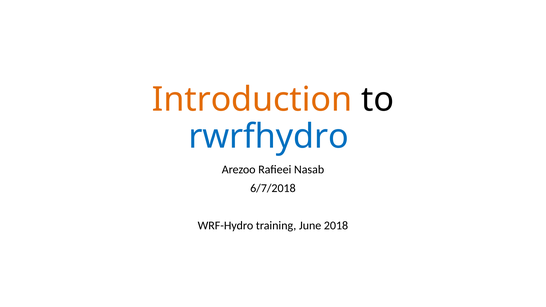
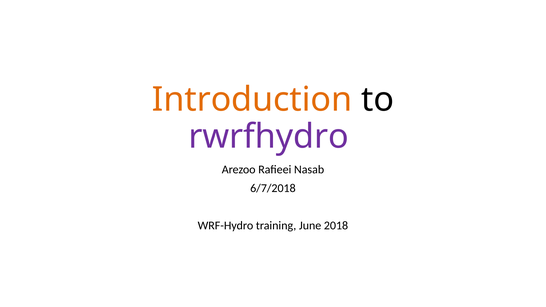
rwrfhydro colour: blue -> purple (269, 136)
